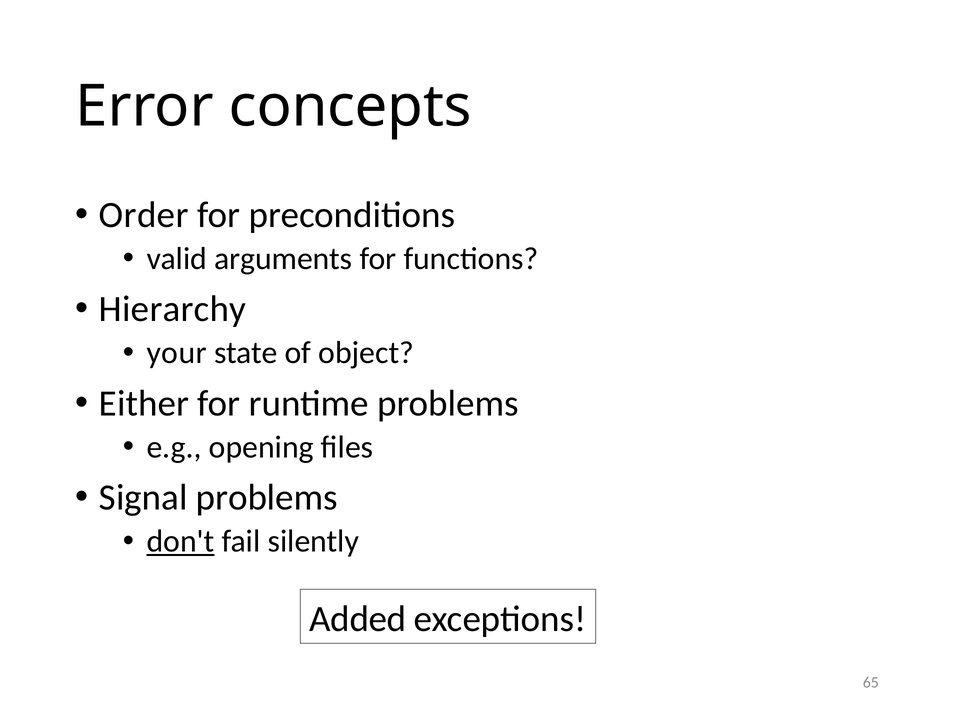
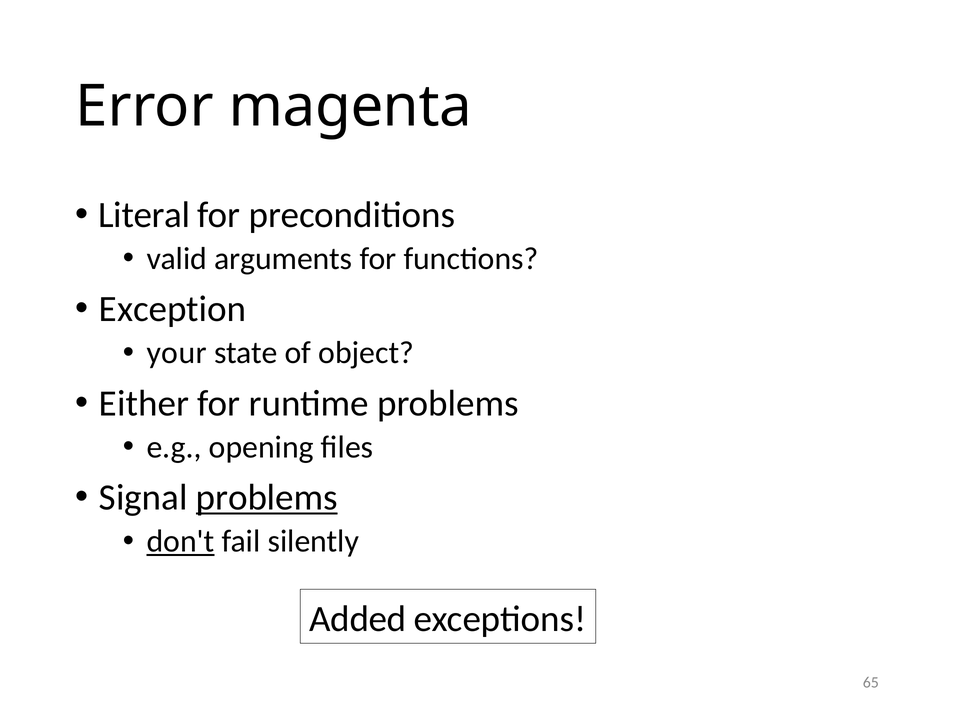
concepts: concepts -> magenta (350, 107)
Order: Order -> Literal (144, 215)
Hierarchy: Hierarchy -> Exception (173, 309)
problems underline: none -> present (267, 498)
